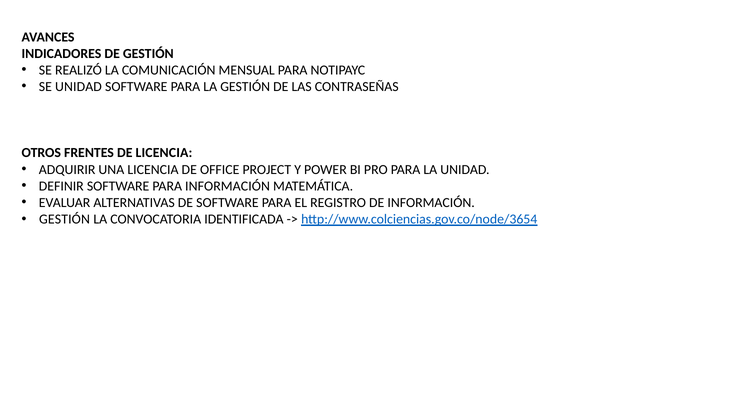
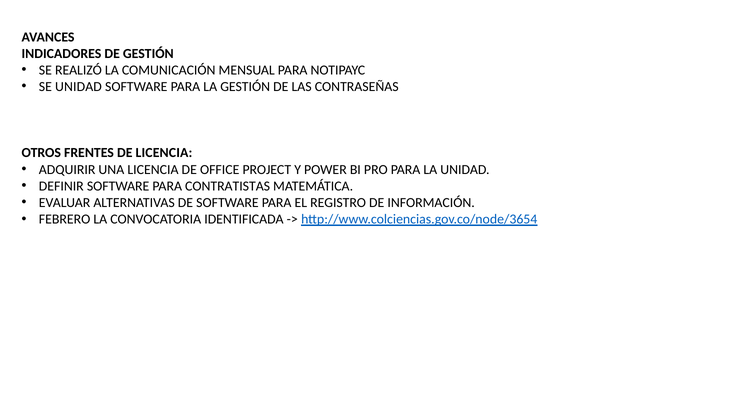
PARA INFORMACIÓN: INFORMACIÓN -> CONTRATISTAS (228, 186)
GESTIÓN: GESTIÓN -> FEBRERO (65, 219)
